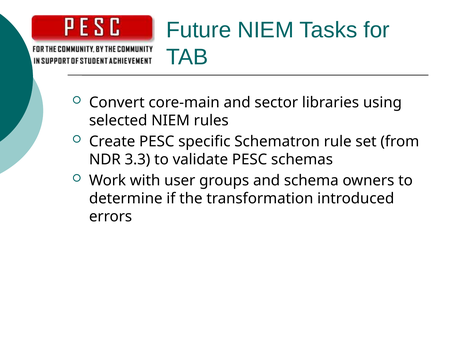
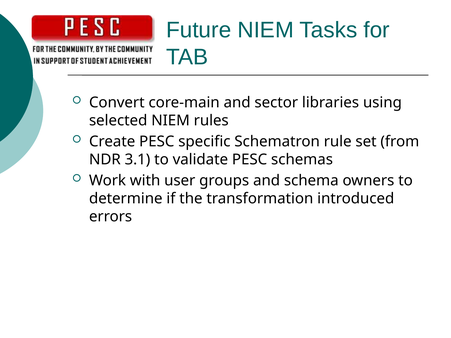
3.3: 3.3 -> 3.1 (137, 160)
